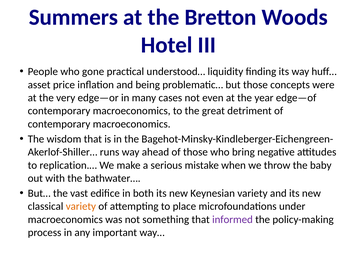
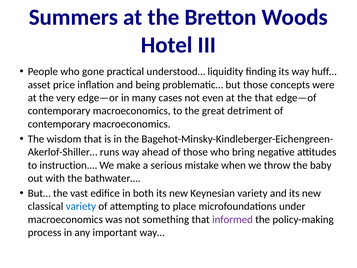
the year: year -> that (264, 98)
replication.…: replication.… -> instruction.… (68, 165)
variety colour: orange -> blue (81, 206)
